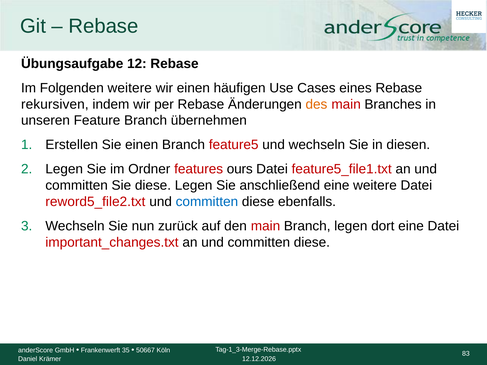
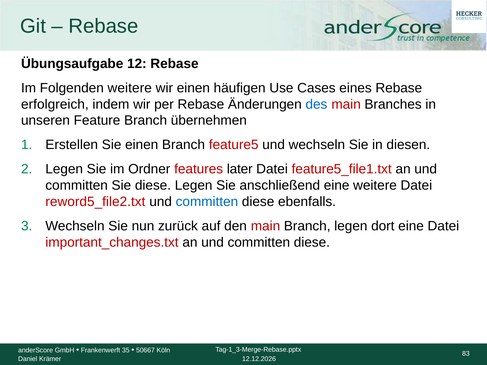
rekursiven: rekursiven -> erfolgreich (55, 104)
des colour: orange -> blue (316, 104)
ours: ours -> later (240, 169)
